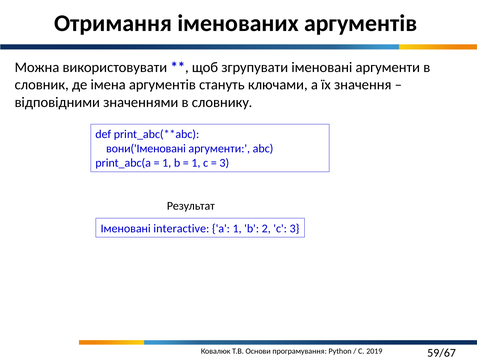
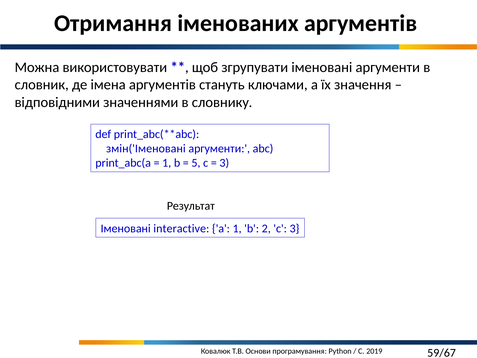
вони('Іменовані: вони('Іменовані -> змін('Іменовані (146, 149)
1: 1 -> 5 (196, 163)
